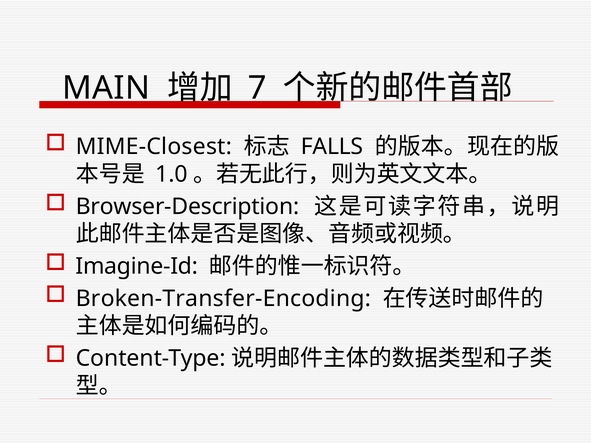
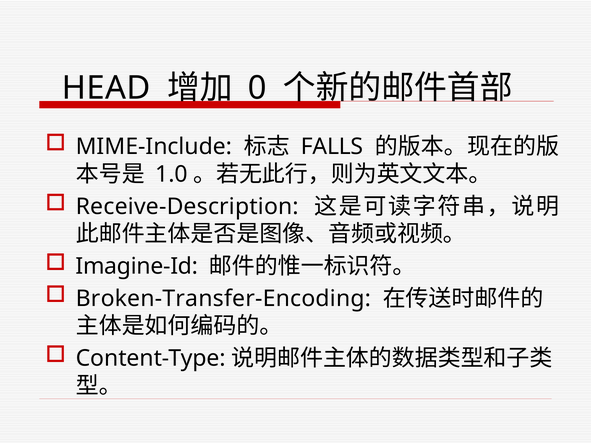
MAIN: MAIN -> HEAD (106, 88)
7: 7 -> 0 (257, 88)
MIME-Closest: MIME-Closest -> MIME-Include (154, 147)
Browser-Description: Browser-Description -> Receive-Description (187, 207)
